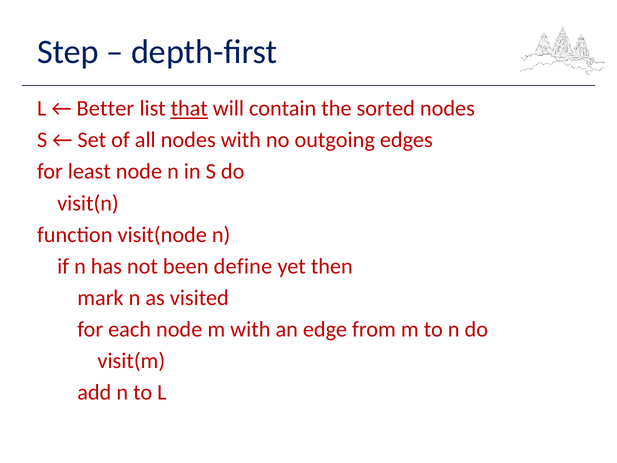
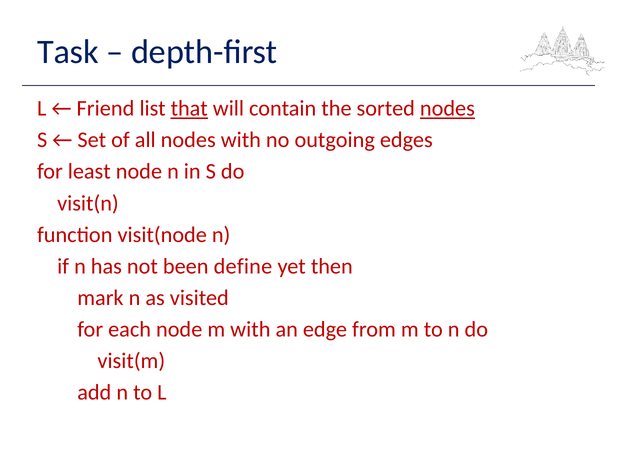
Step: Step -> Task (68, 52)
Better: Better -> Friend (105, 108)
nodes underline: none -> present (447, 108)
